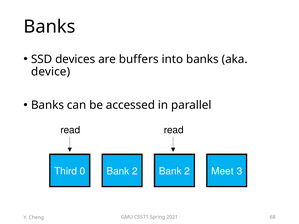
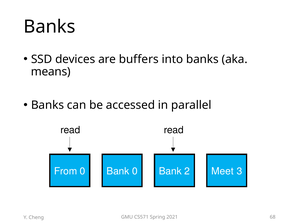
device: device -> means (51, 72)
Third: Third -> From (66, 171)
0 Bank 2: 2 -> 0 (135, 171)
